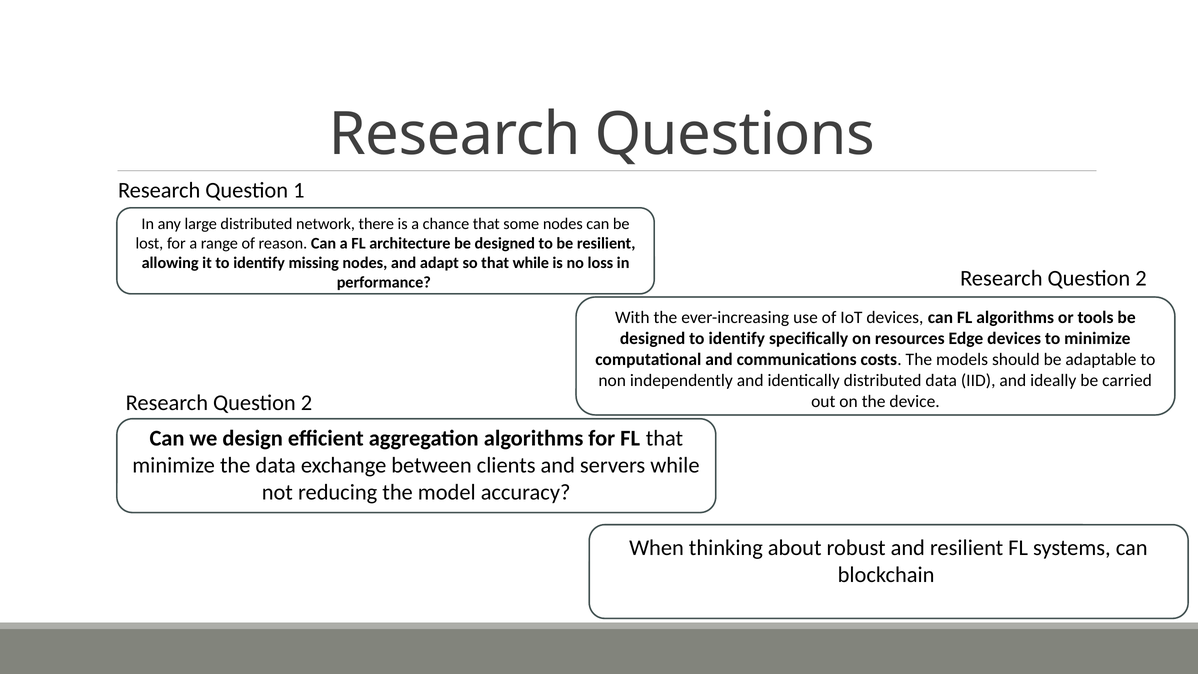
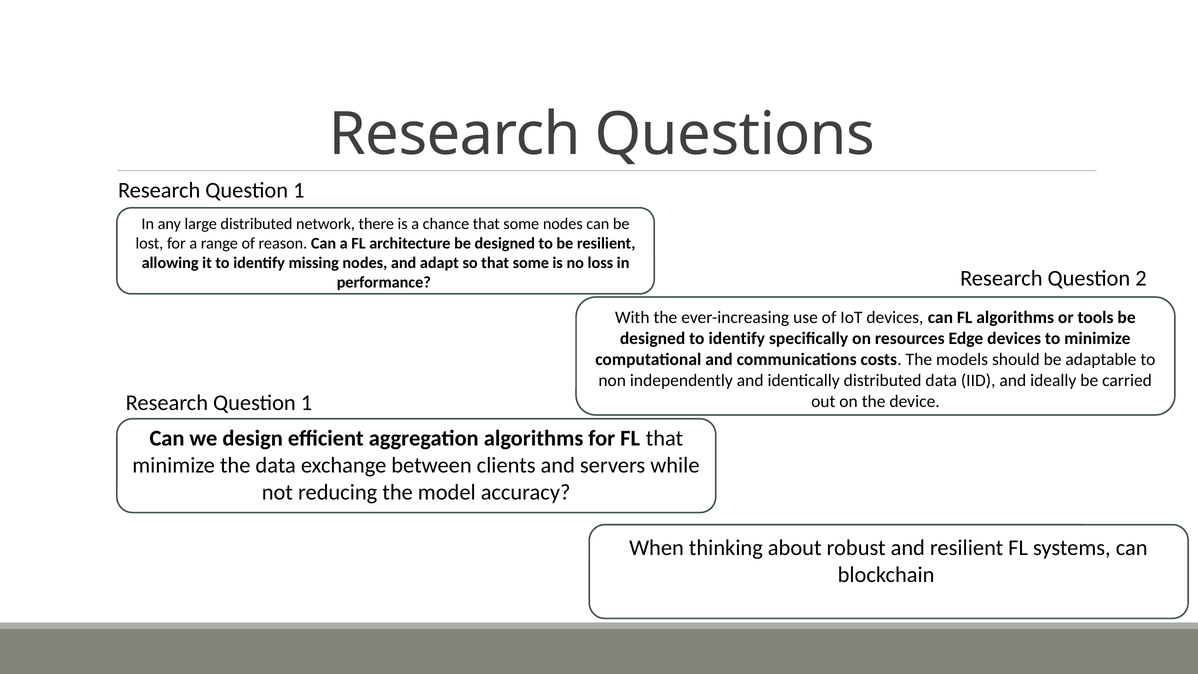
so that while: while -> some (531, 263)
2: 2 -> 1 (307, 403)
